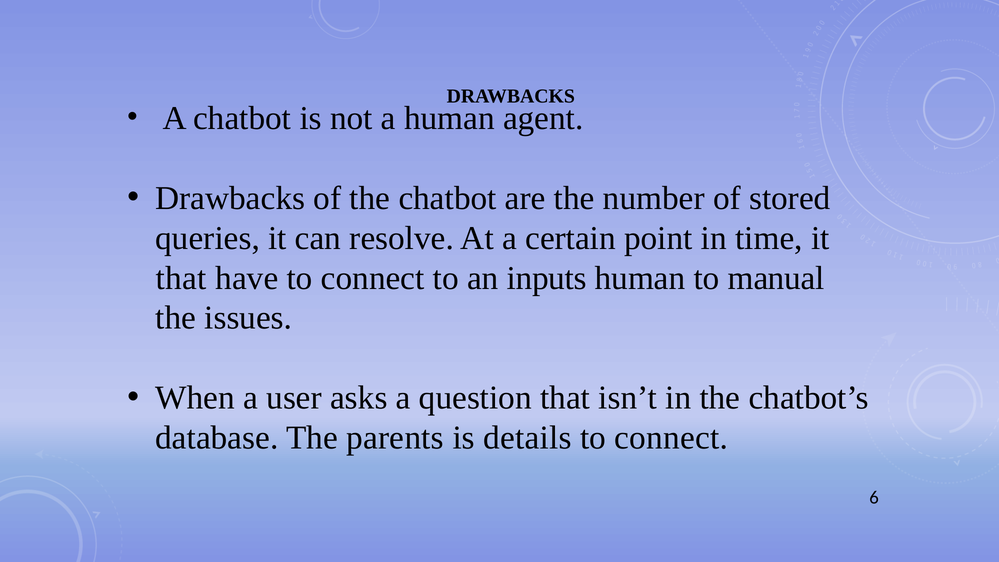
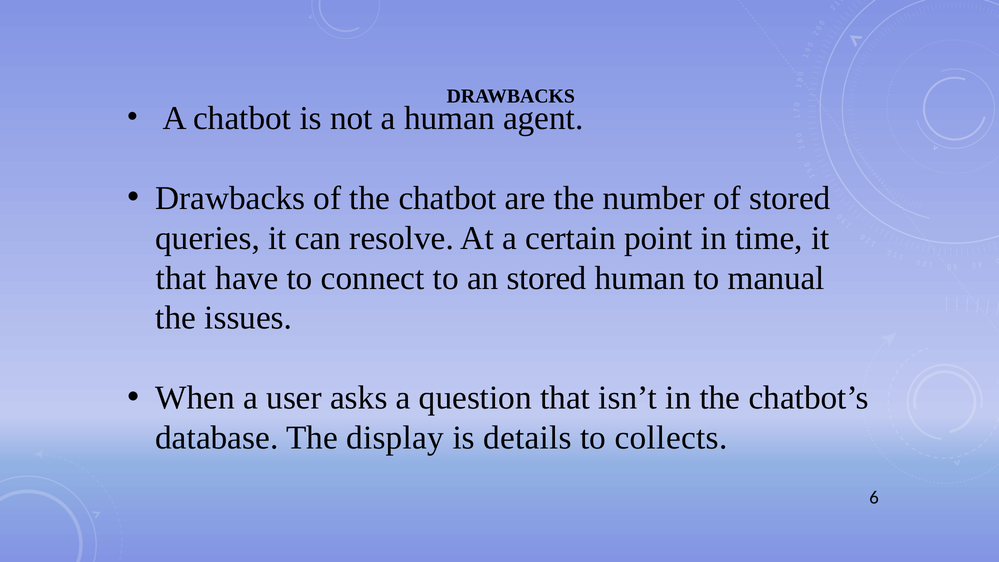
an inputs: inputs -> stored (547, 278)
parents: parents -> display (395, 438)
connect: connect -> collects (671, 438)
